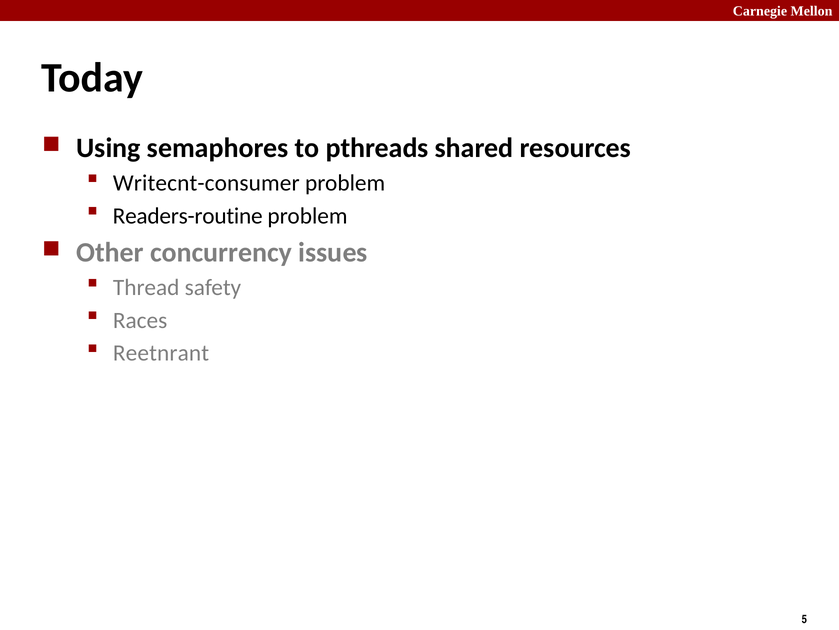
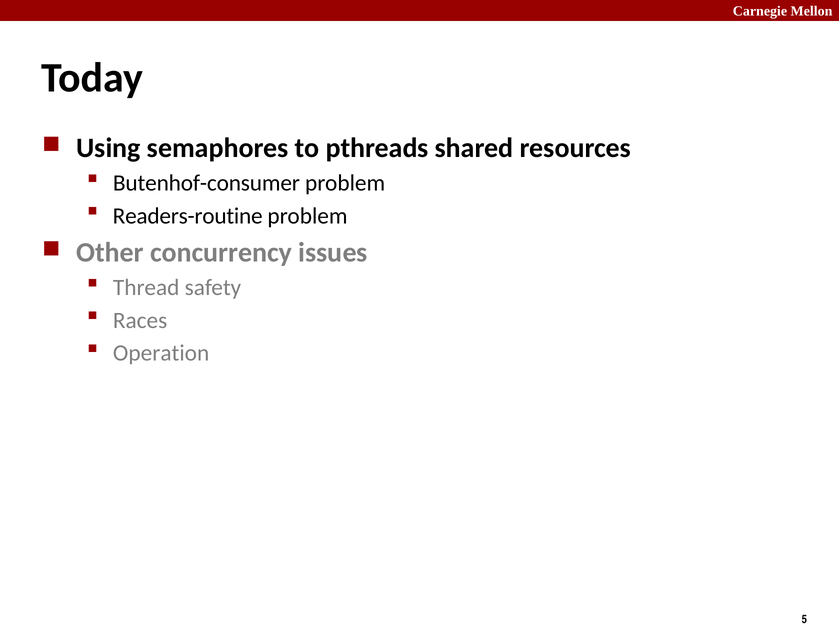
Writecnt-consumer: Writecnt-consumer -> Butenhof-consumer (206, 183)
Reetnrant: Reetnrant -> Operation (161, 353)
